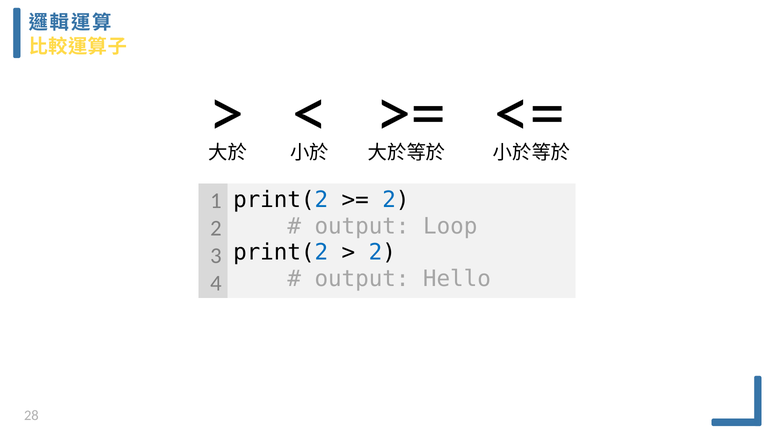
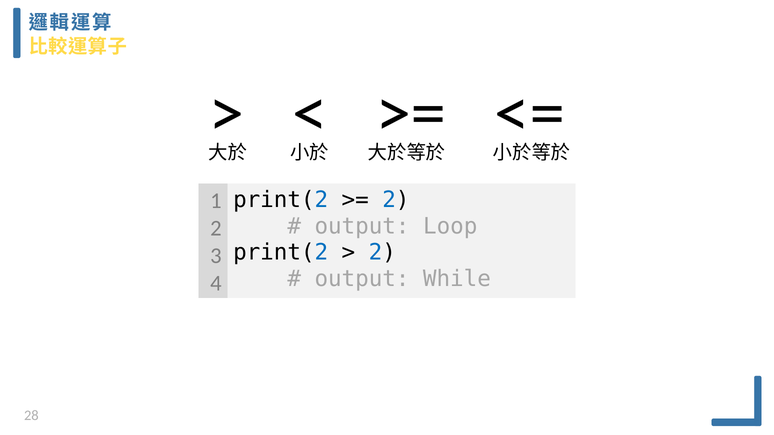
Hello: Hello -> While (457, 279)
